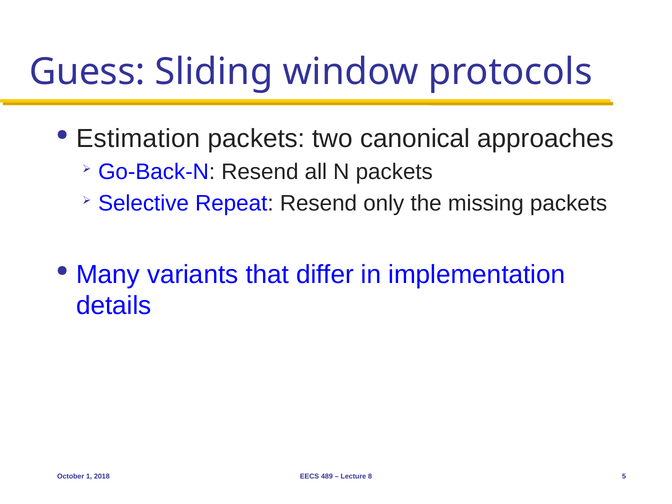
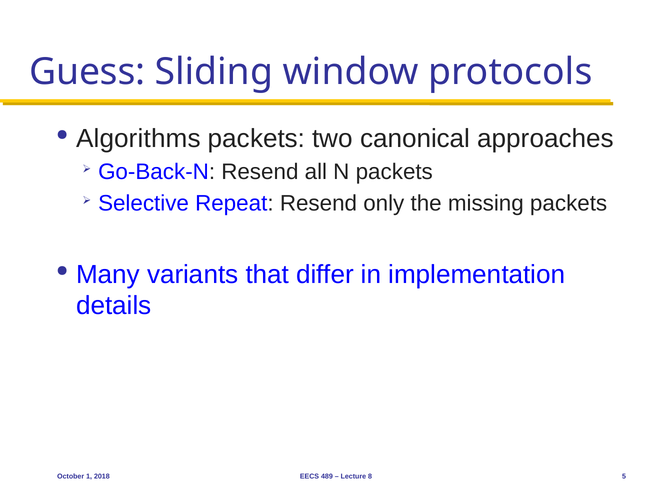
Estimation: Estimation -> Algorithms (138, 139)
